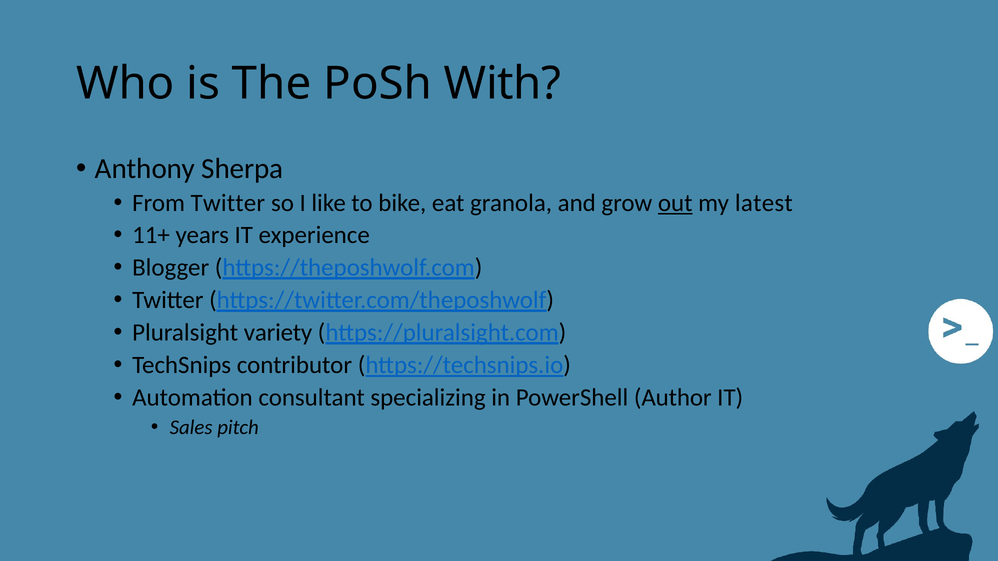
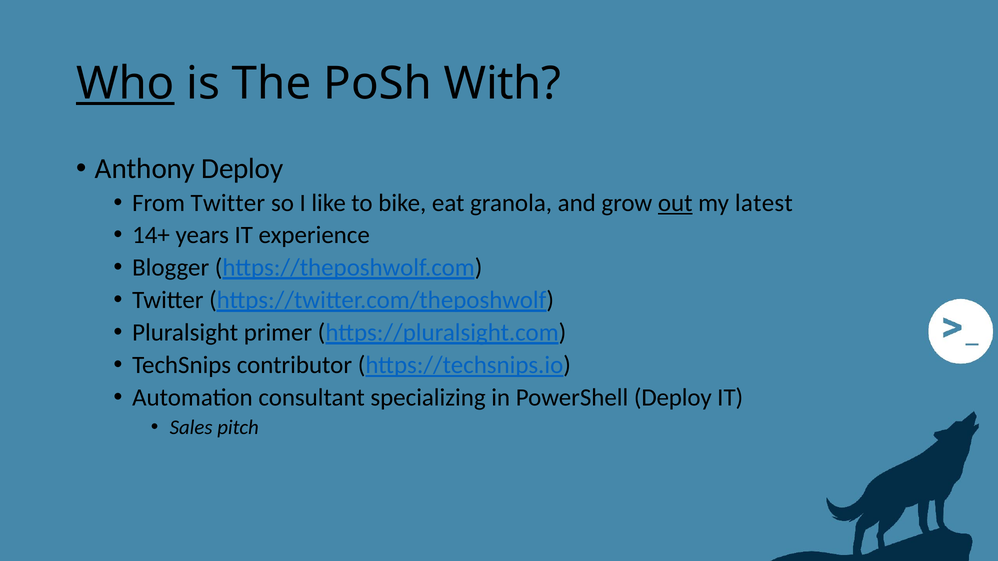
Who underline: none -> present (125, 84)
Anthony Sherpa: Sherpa -> Deploy (242, 169)
11+: 11+ -> 14+ (151, 235)
variety: variety -> primer (278, 333)
PowerShell Author: Author -> Deploy (673, 398)
